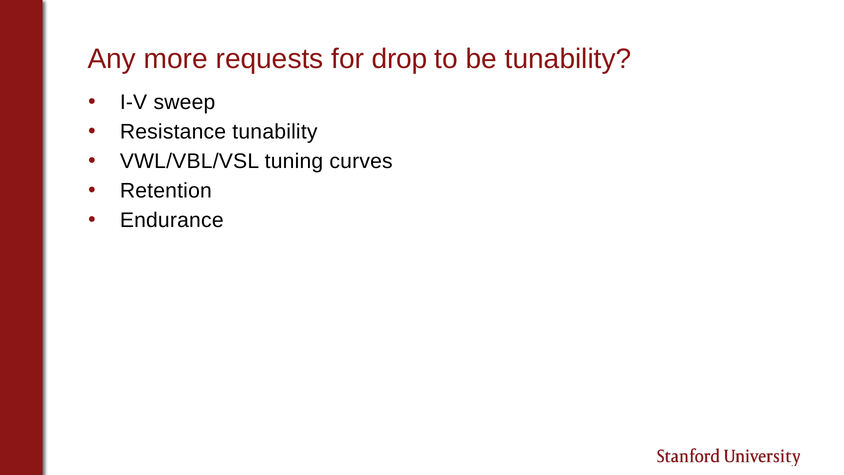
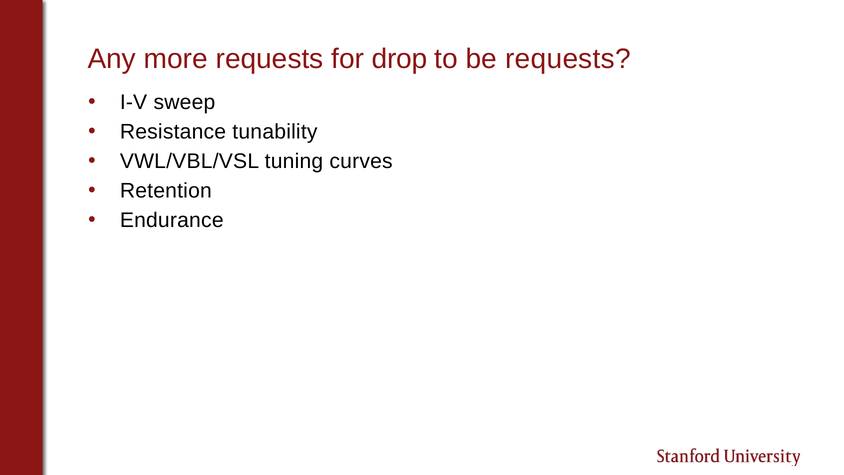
be tunability: tunability -> requests (568, 59)
